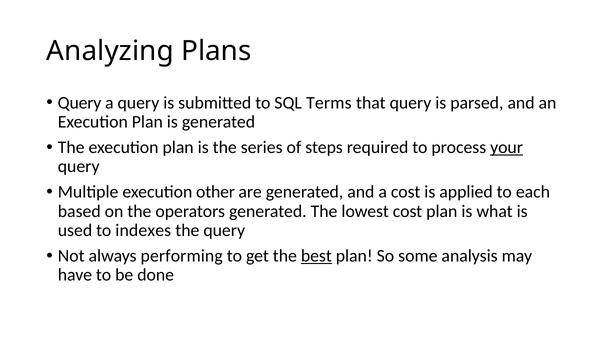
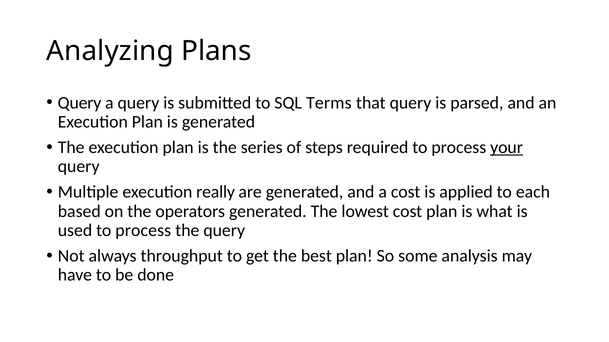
other: other -> really (216, 192)
used to indexes: indexes -> process (143, 231)
performing: performing -> throughput (182, 256)
best underline: present -> none (316, 256)
